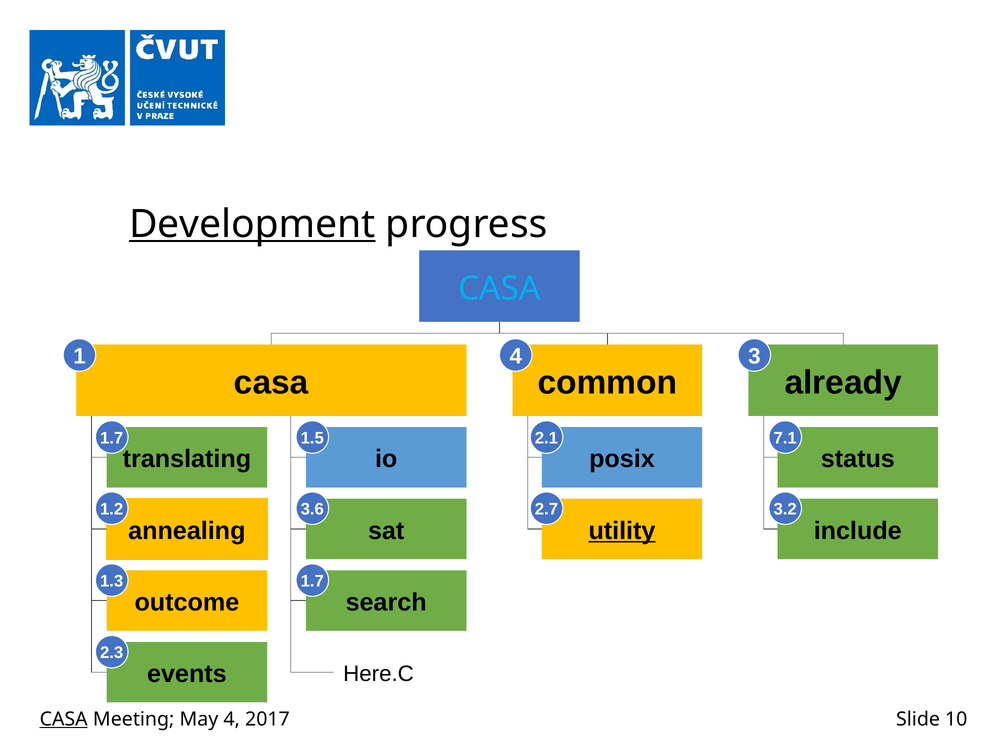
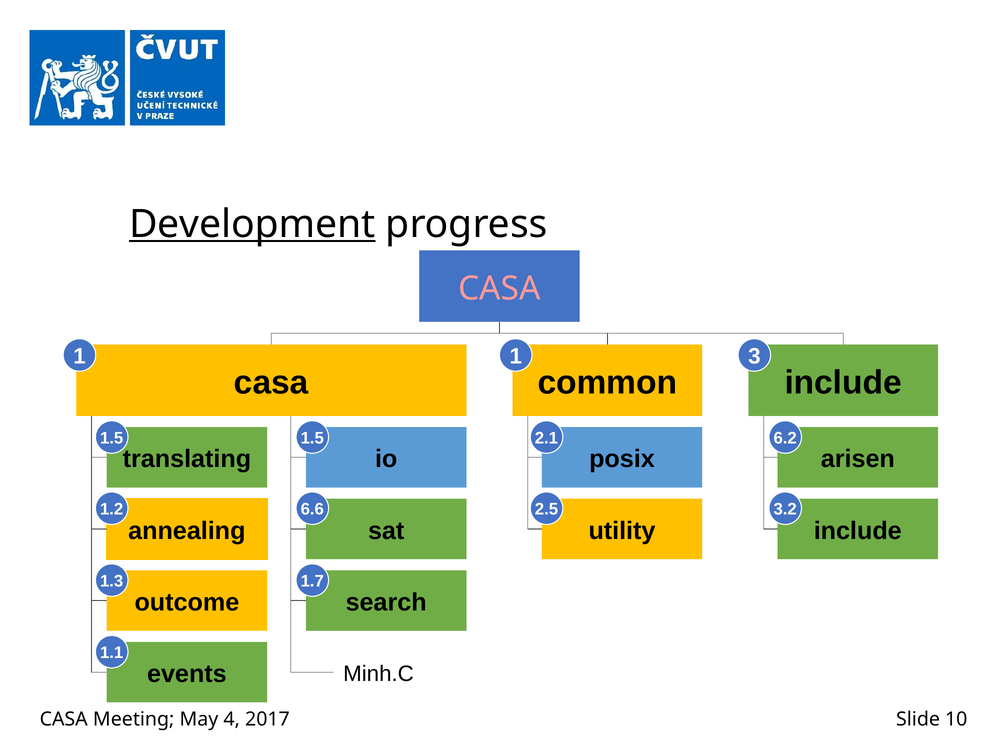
CASA colour: light blue -> pink (499, 289)
1 4: 4 -> 1 (516, 357)
common already: already -> include (843, 383)
1.7: 1.7 -> 1.5 (112, 438)
7.1: 7.1 -> 6.2 (785, 438)
status: status -> arisen (858, 459)
3.6: 3.6 -> 6.6 (312, 510)
2.7: 2.7 -> 2.5 (546, 510)
utility underline: present -> none (622, 531)
2.3: 2.3 -> 1.1 (112, 653)
Here.C: Here.C -> Minh.C (379, 674)
CASA underline: present -> none (64, 719)
